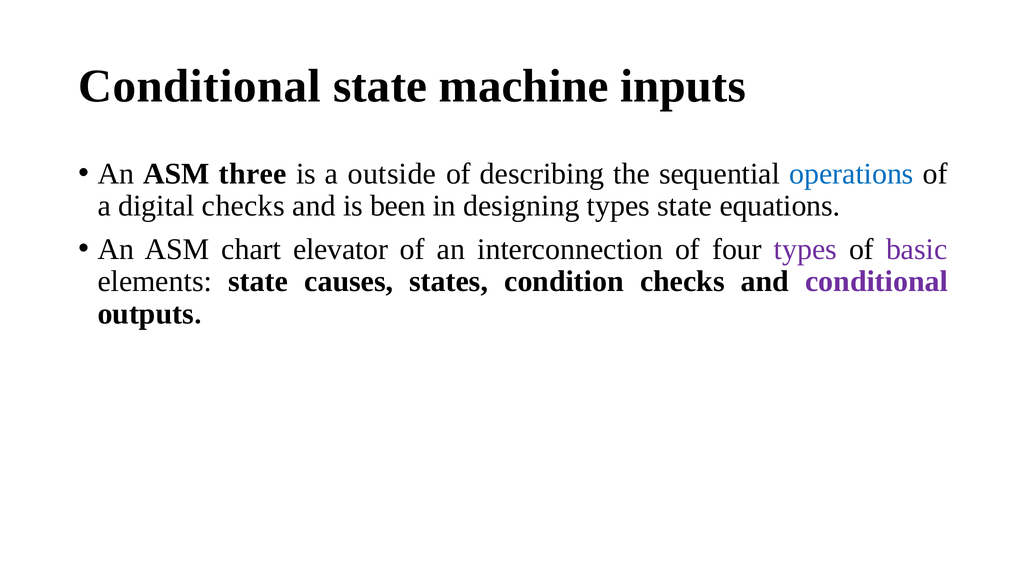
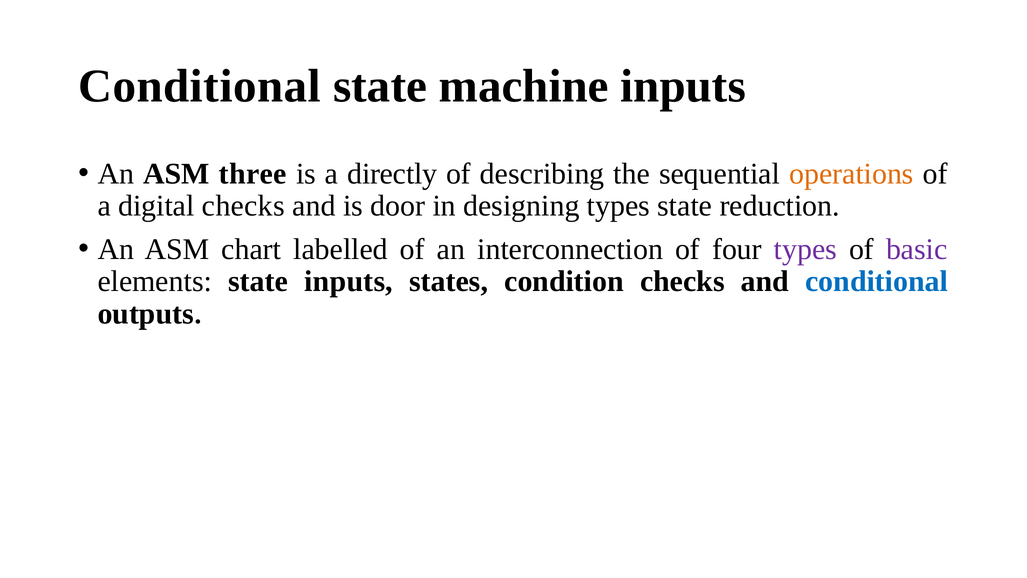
outside: outside -> directly (392, 174)
operations colour: blue -> orange (851, 174)
been: been -> door (398, 206)
equations: equations -> reduction (780, 206)
elevator: elevator -> labelled (341, 249)
state causes: causes -> inputs (349, 281)
conditional colour: purple -> blue (877, 281)
